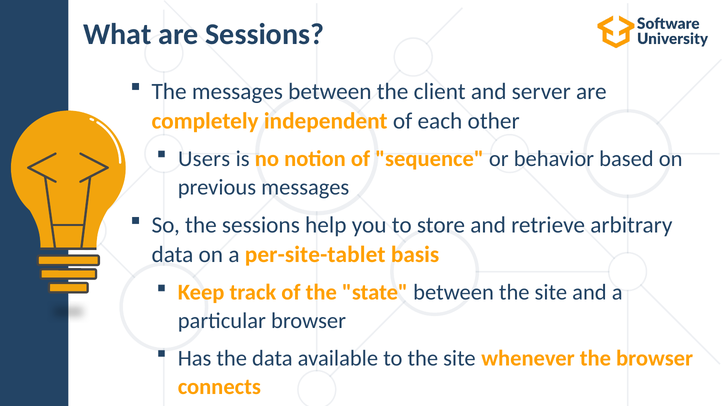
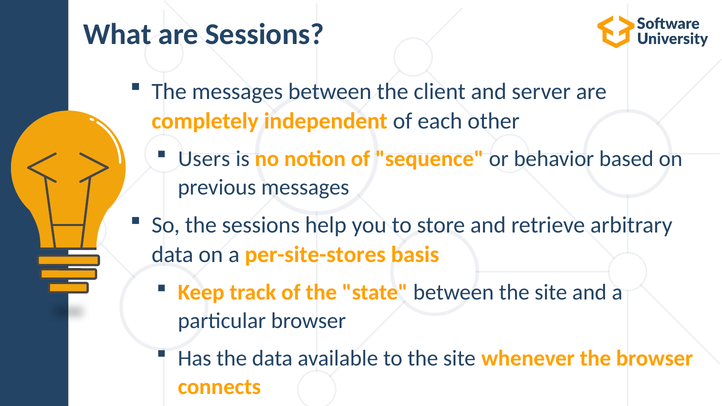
per-site-tablet: per-site-tablet -> per-site-stores (315, 255)
